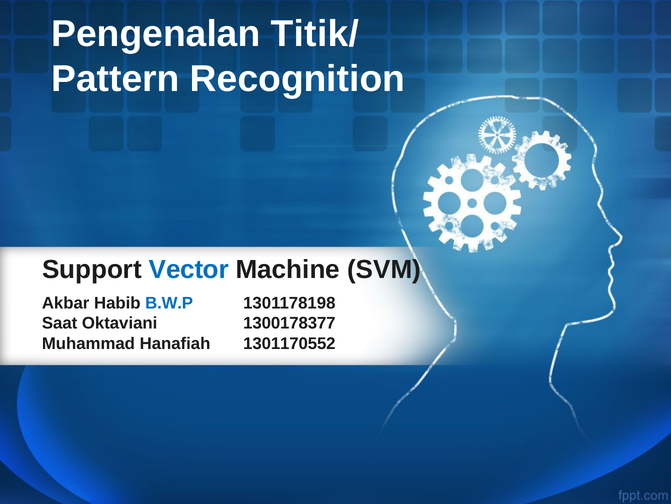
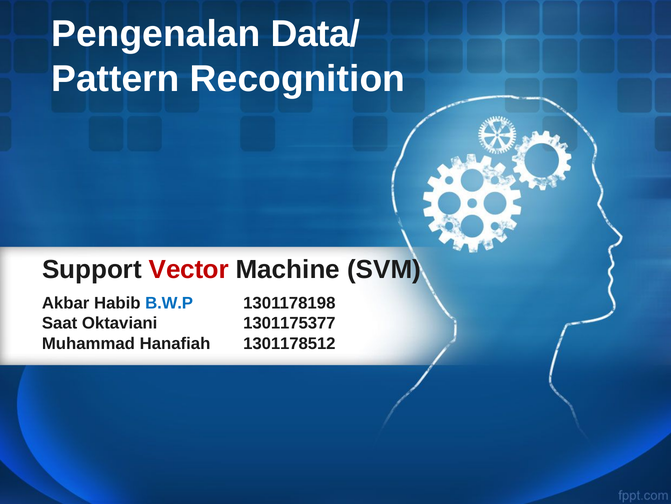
Titik/: Titik/ -> Data/ (315, 34)
Vector colour: blue -> red (189, 269)
1300178377: 1300178377 -> 1301175377 (289, 323)
1301170552: 1301170552 -> 1301178512 (289, 343)
